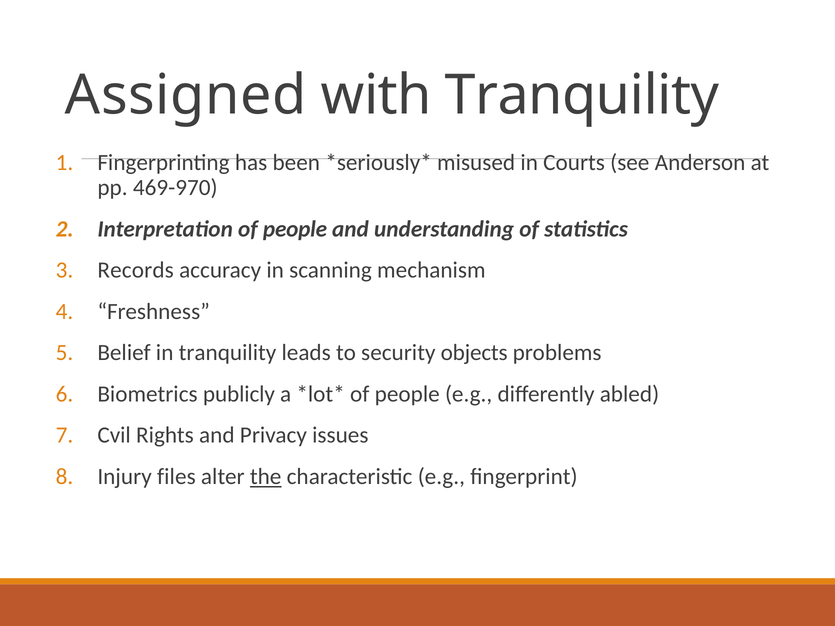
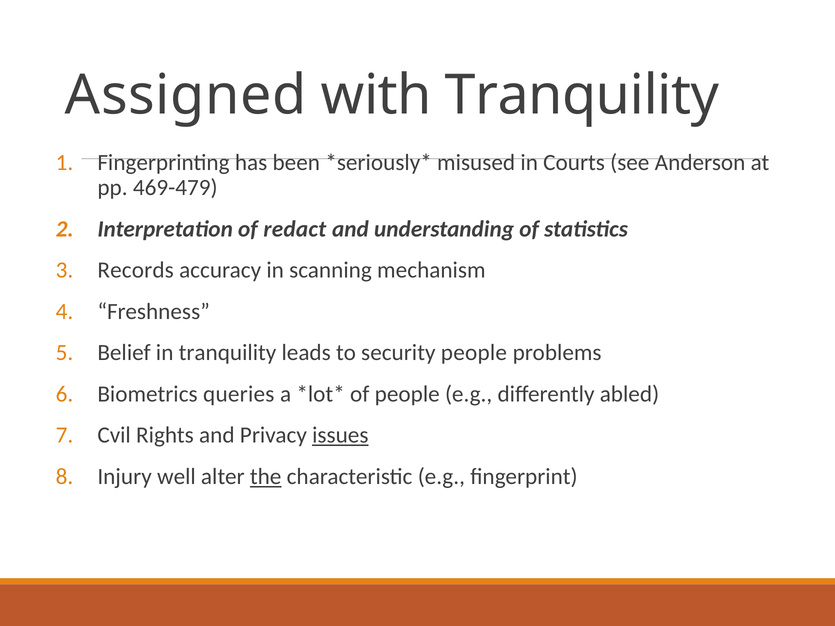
469-970: 469-970 -> 469-479 (175, 188)
Interpretation of people: people -> redact (295, 229)
security objects: objects -> people (474, 353)
publicly: publicly -> queries (239, 394)
issues underline: none -> present (340, 435)
files: files -> well (176, 477)
